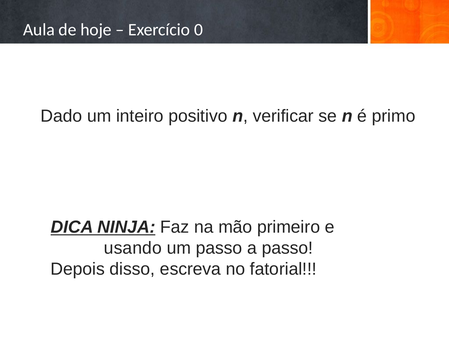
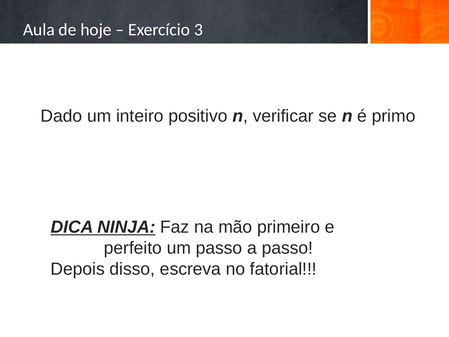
0: 0 -> 3 (199, 30)
usando: usando -> perfeito (133, 248)
